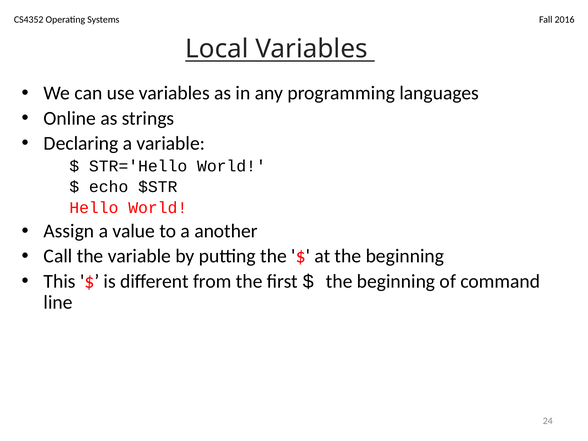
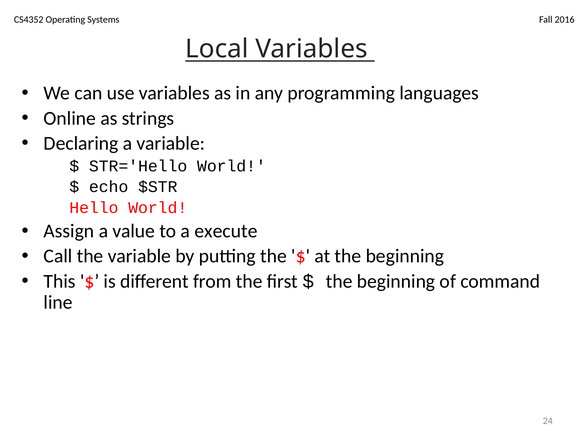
another: another -> execute (226, 231)
